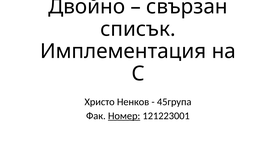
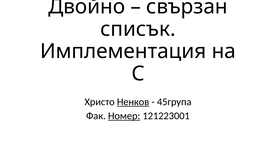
Ненков underline: none -> present (133, 102)
